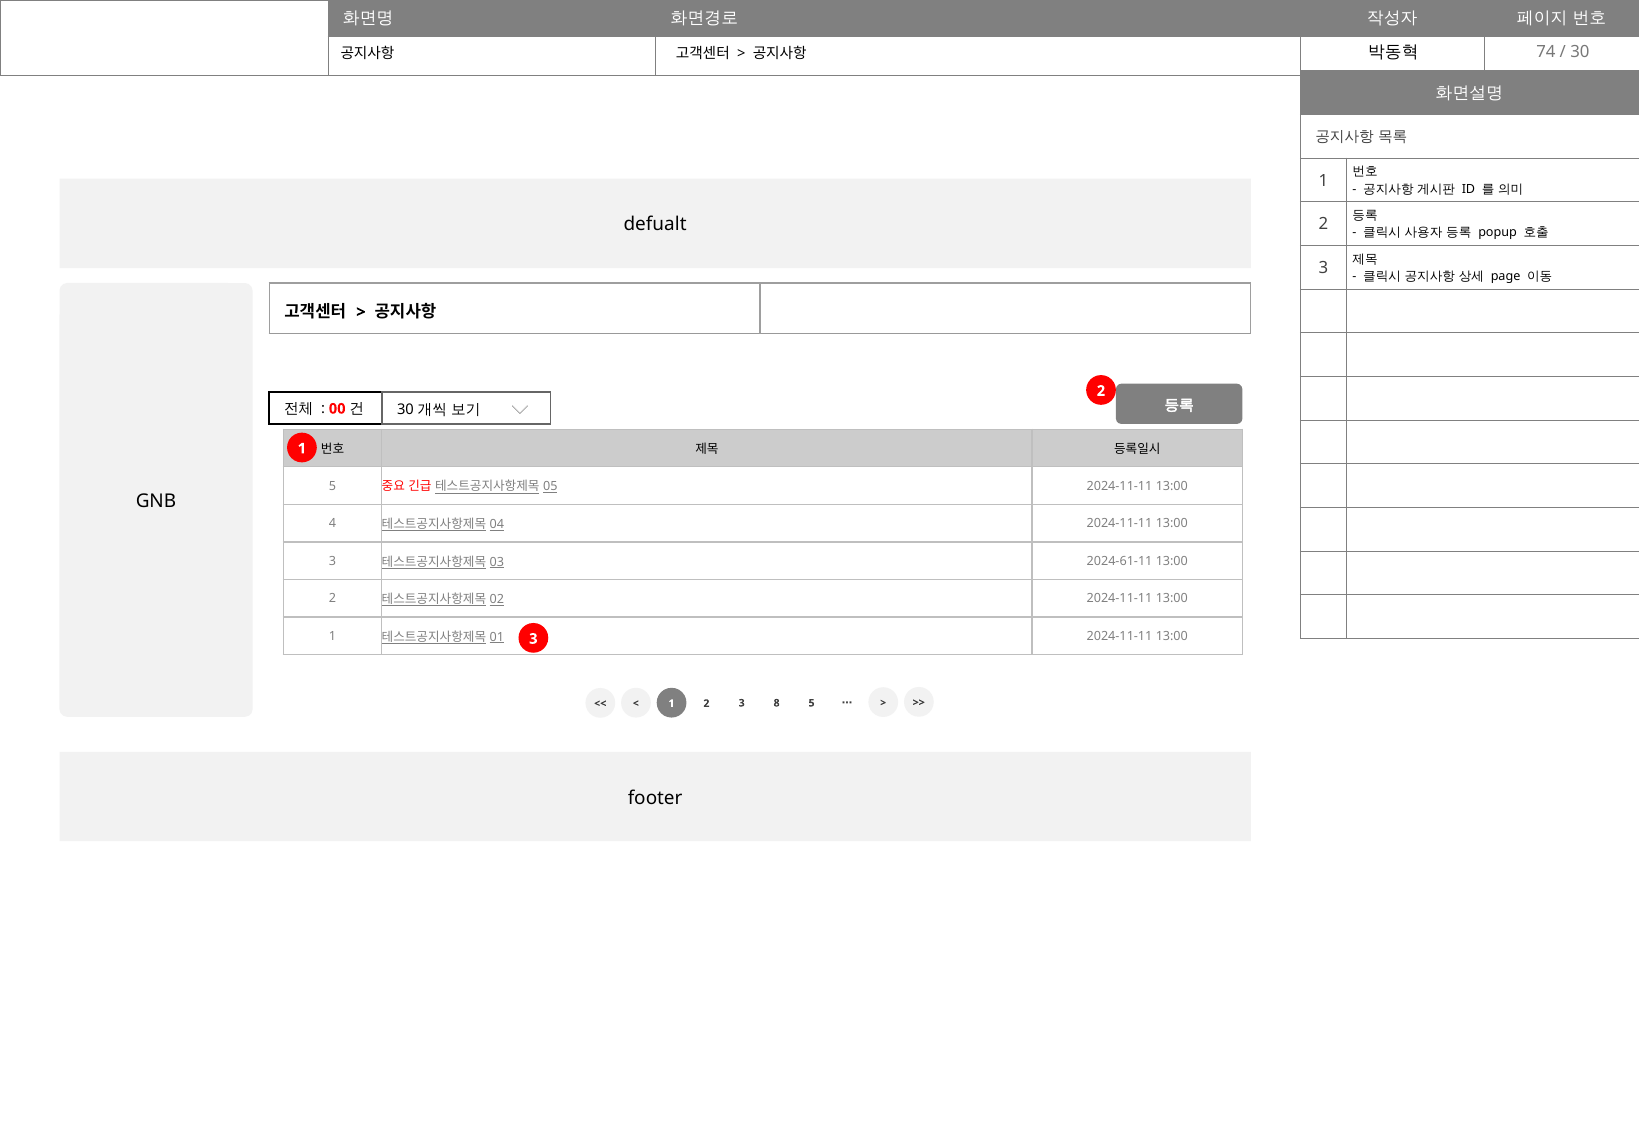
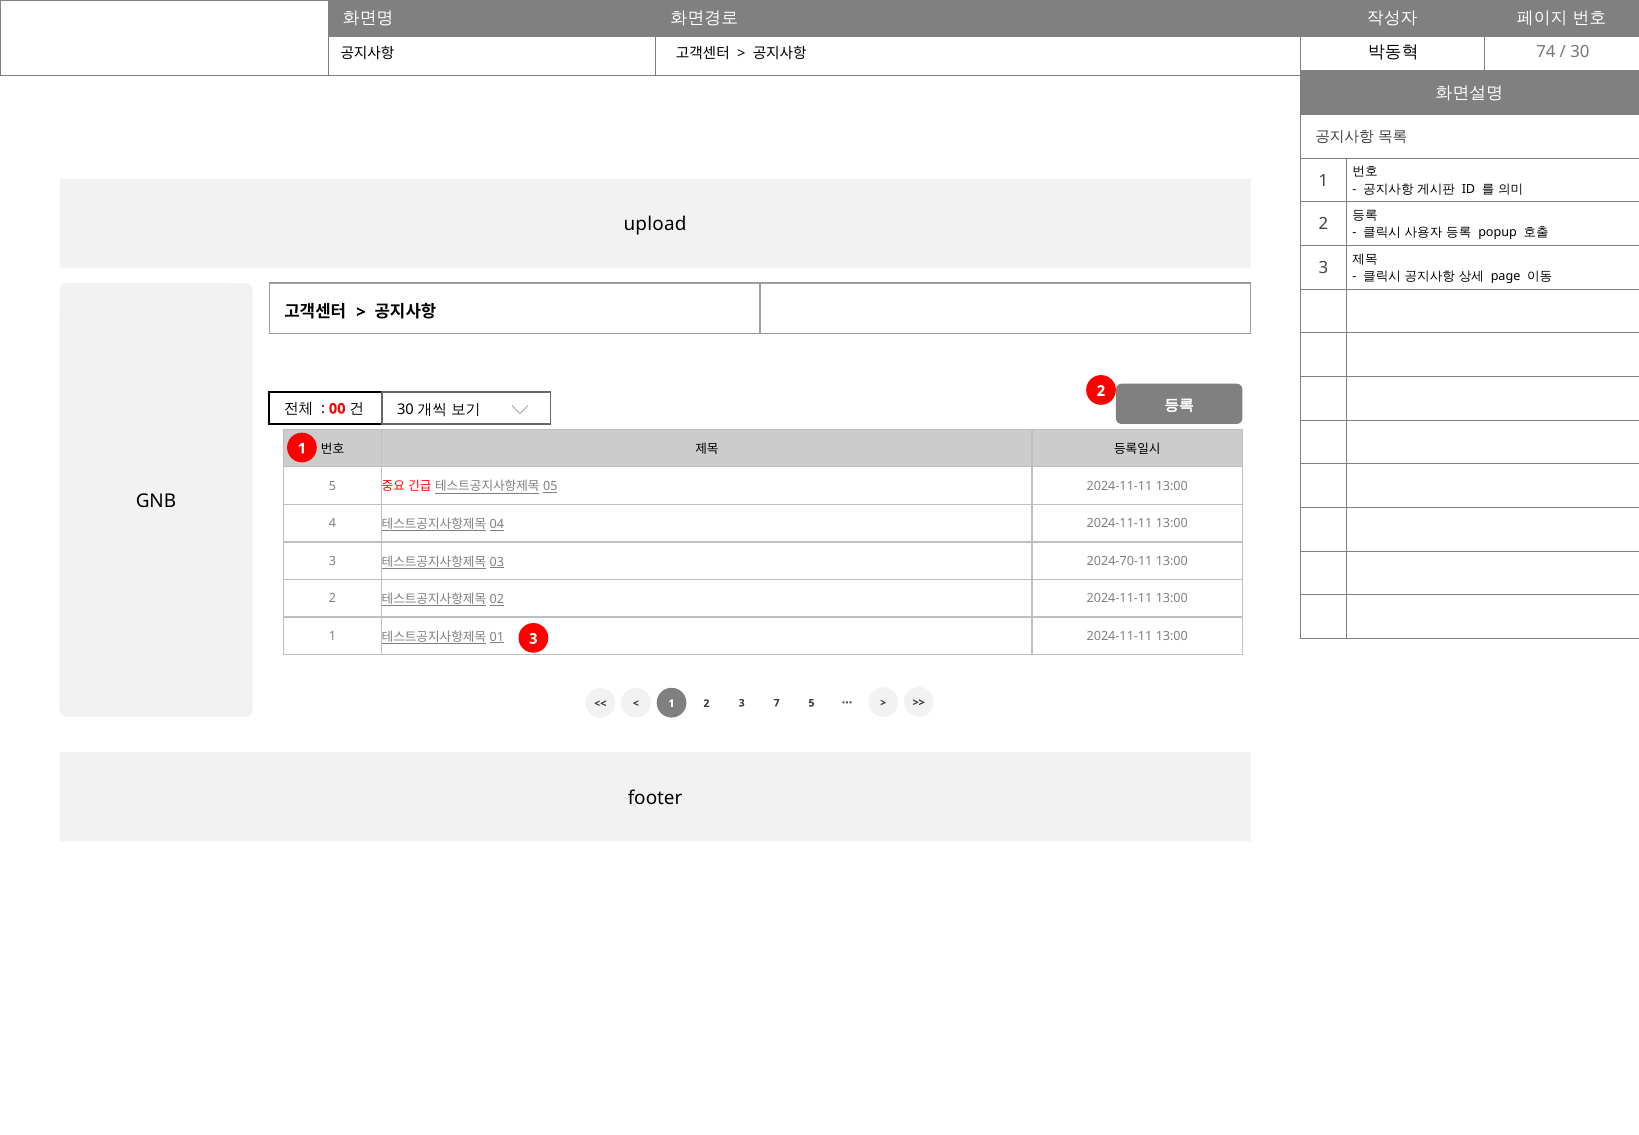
defualt: defualt -> upload (655, 225)
2024-61-11: 2024-61-11 -> 2024-70-11 (1120, 561)
8: 8 -> 7 (777, 703)
